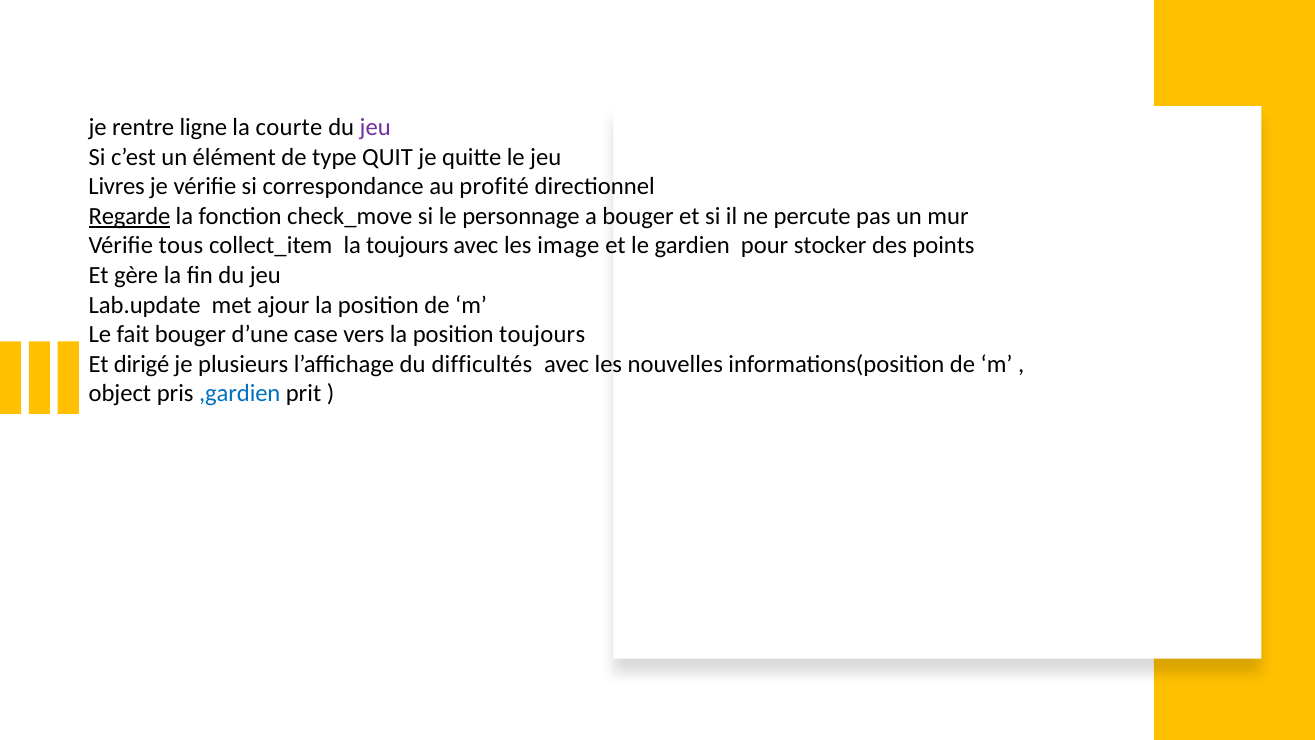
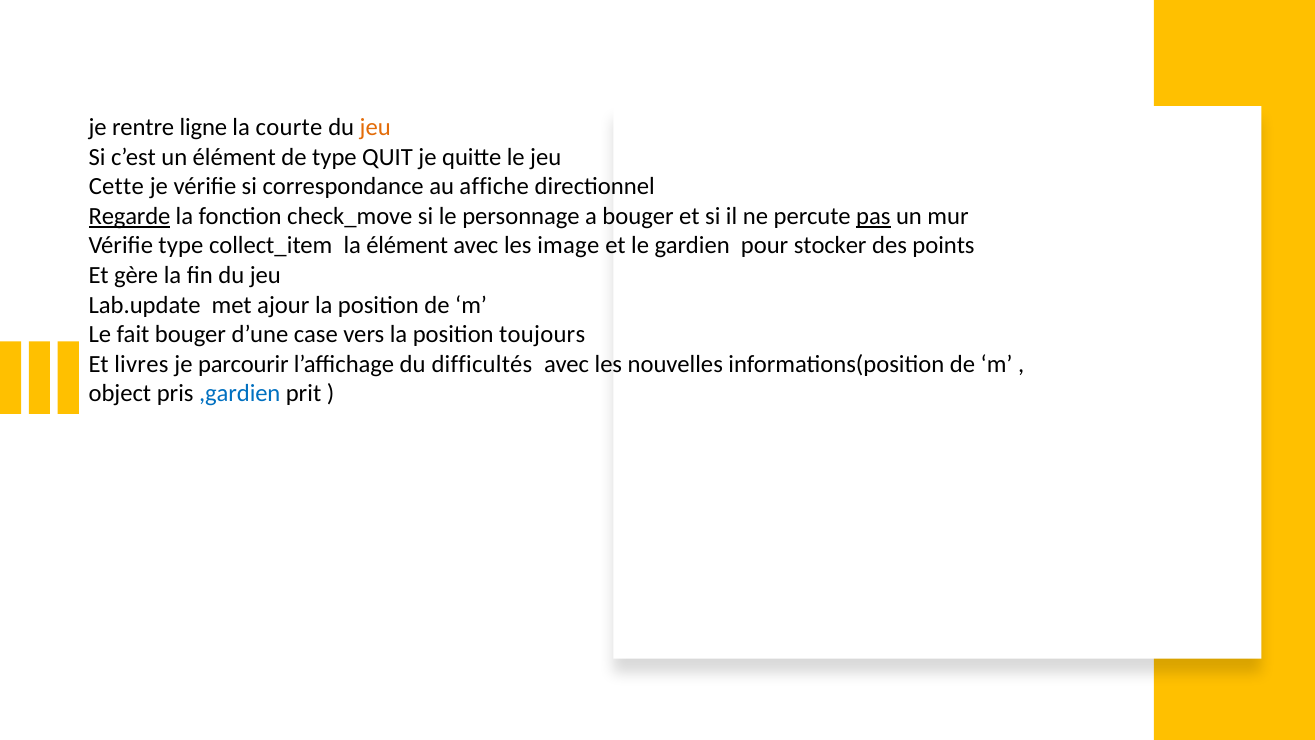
jeu colour: purple -> orange (375, 127)
Livres: Livres -> Cette (116, 187)
profité: profité -> affiche (494, 187)
pas underline: none -> present (873, 216)
Vérifie tous: tous -> type (181, 246)
la toujours: toujours -> élément (407, 246)
dirigé: dirigé -> livres (141, 364)
plusieurs: plusieurs -> parcourir (243, 364)
